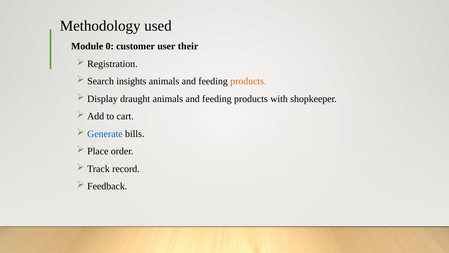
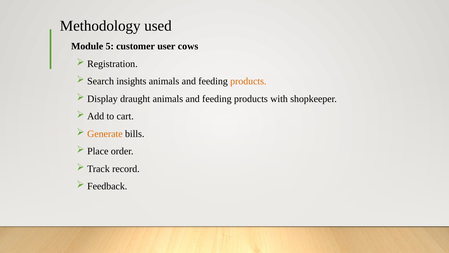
0: 0 -> 5 (110, 46)
their: their -> cows (188, 46)
Generate colour: blue -> orange (105, 134)
